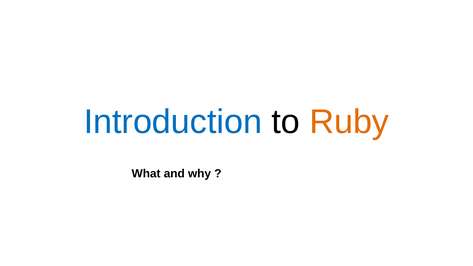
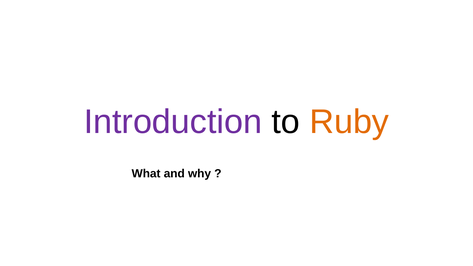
Introduction colour: blue -> purple (173, 122)
